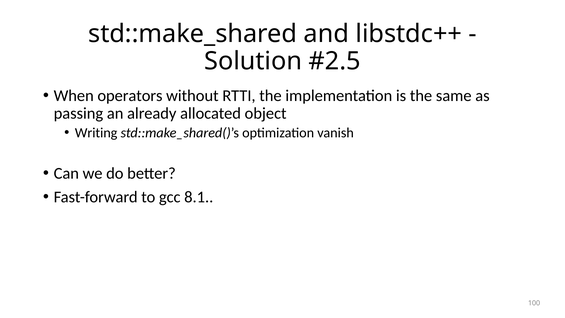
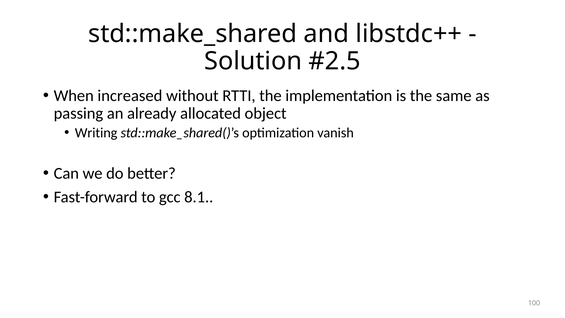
operators: operators -> increased (130, 96)
